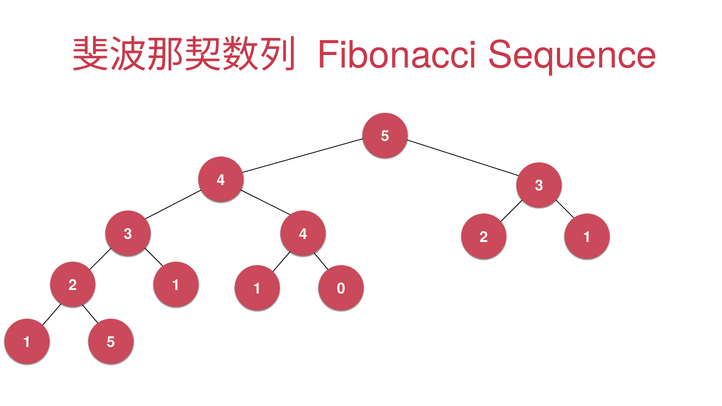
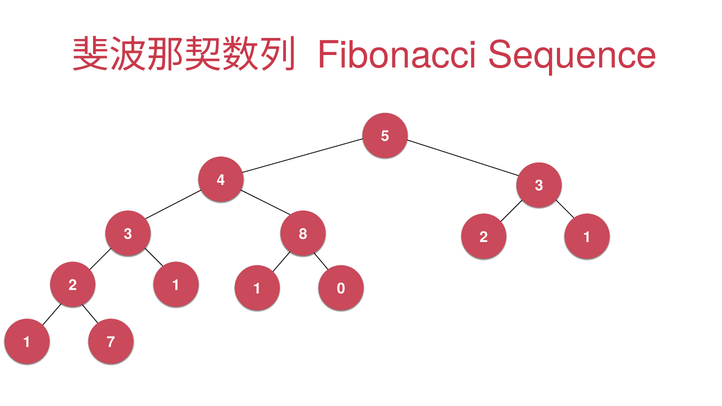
3 4: 4 -> 8 (303, 234)
1 5: 5 -> 7 (111, 342)
